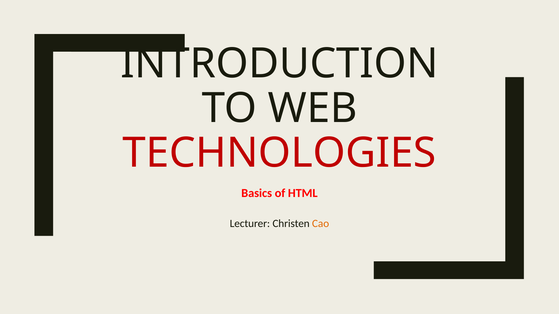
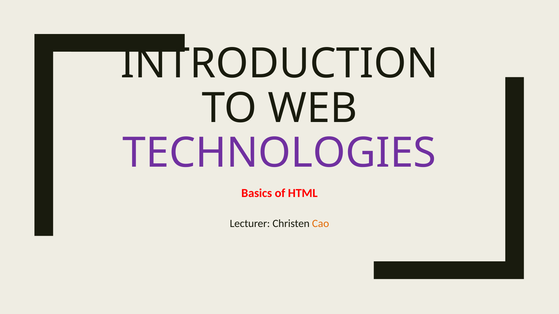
TECHNOLOGIES colour: red -> purple (279, 153)
